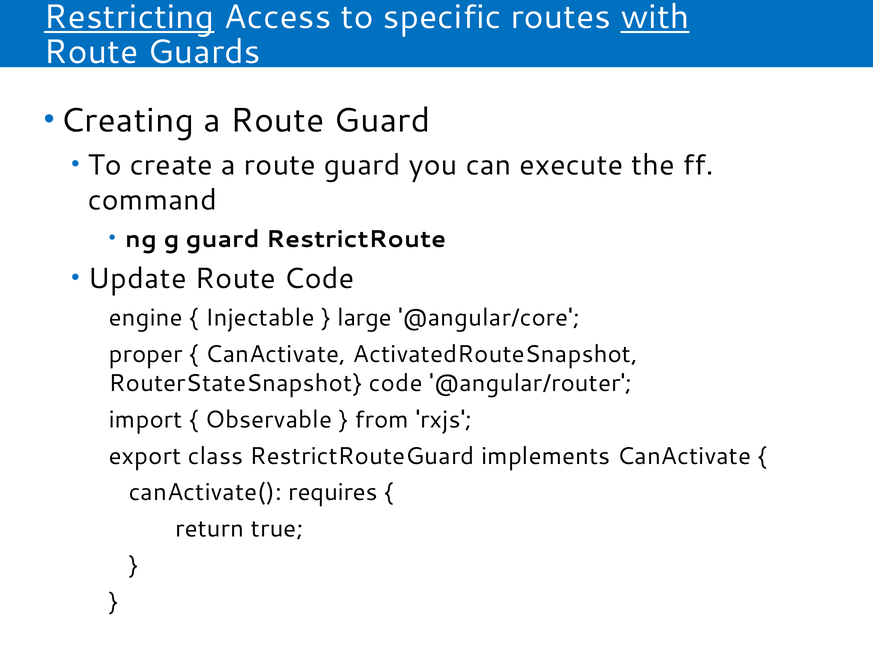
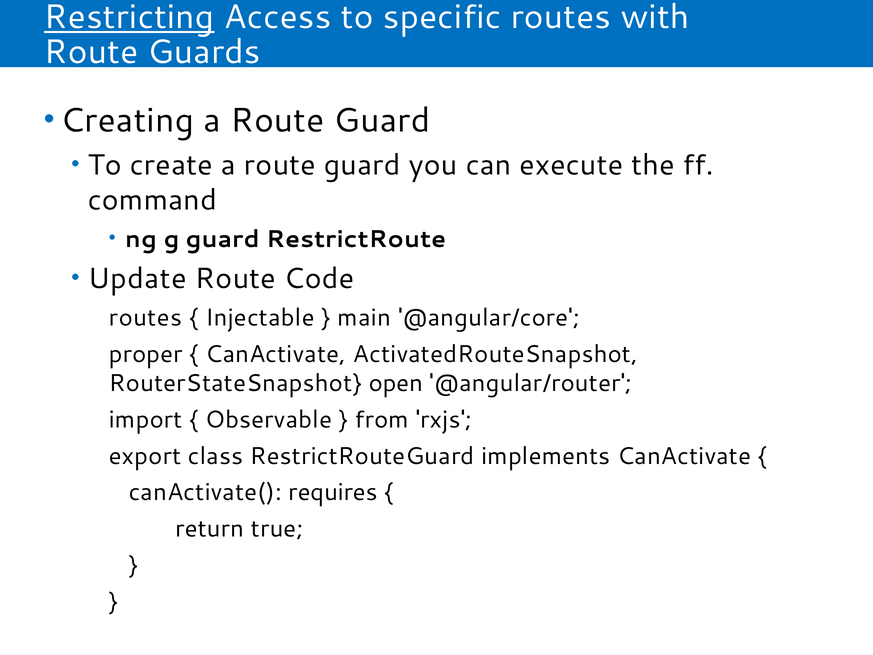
with underline: present -> none (655, 17)
engine: engine -> routes (146, 318)
large: large -> main (364, 318)
RouterStateSnapshot code: code -> open (396, 383)
